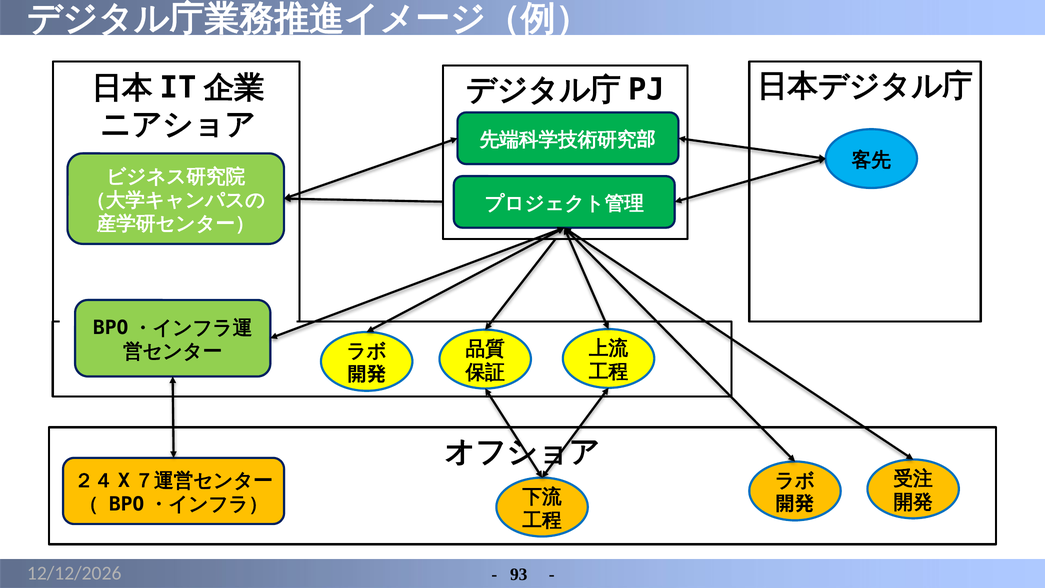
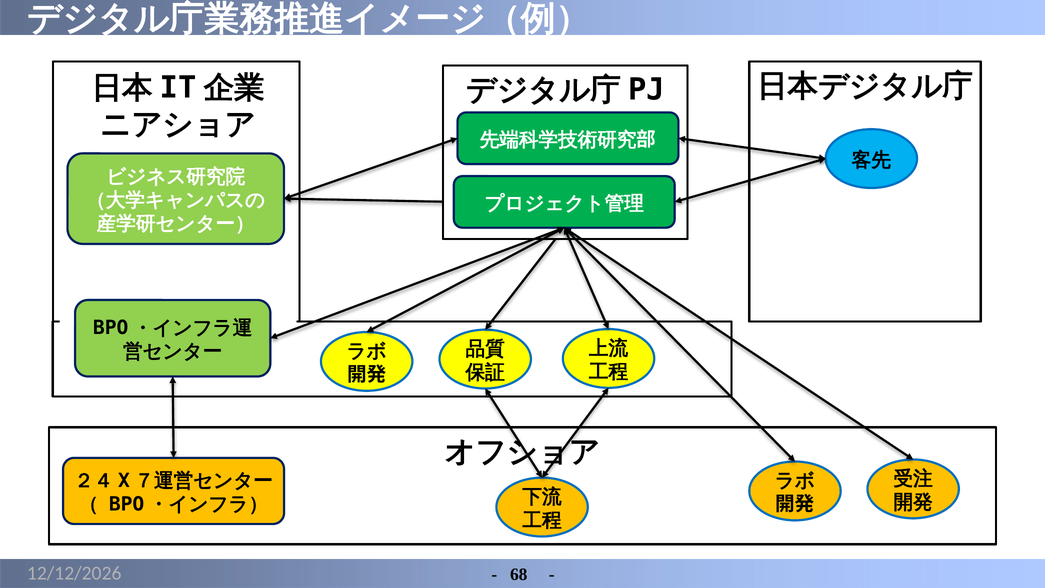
93: 93 -> 68 (519, 574)
